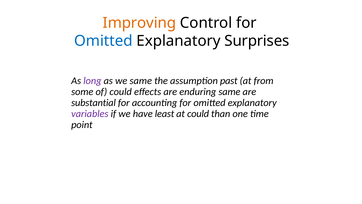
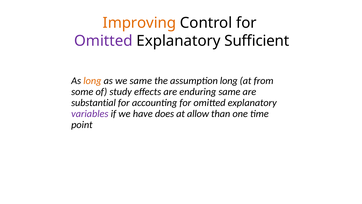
Omitted colour: blue -> purple (103, 41)
Surprises: Surprises -> Sufficient (257, 41)
long colour: purple -> orange (92, 81)
assumption past: past -> long (229, 81)
of could: could -> study (121, 92)
least: least -> does (165, 114)
at could: could -> allow (198, 114)
